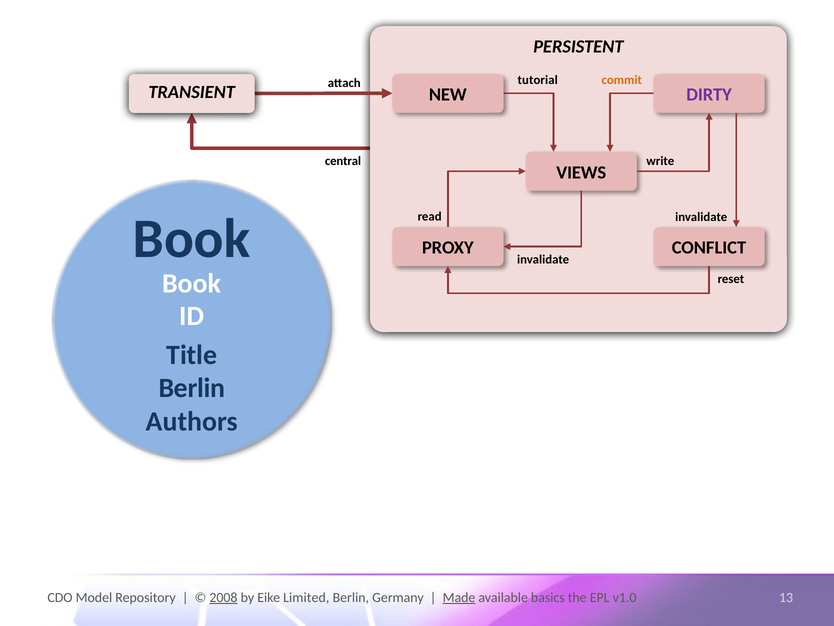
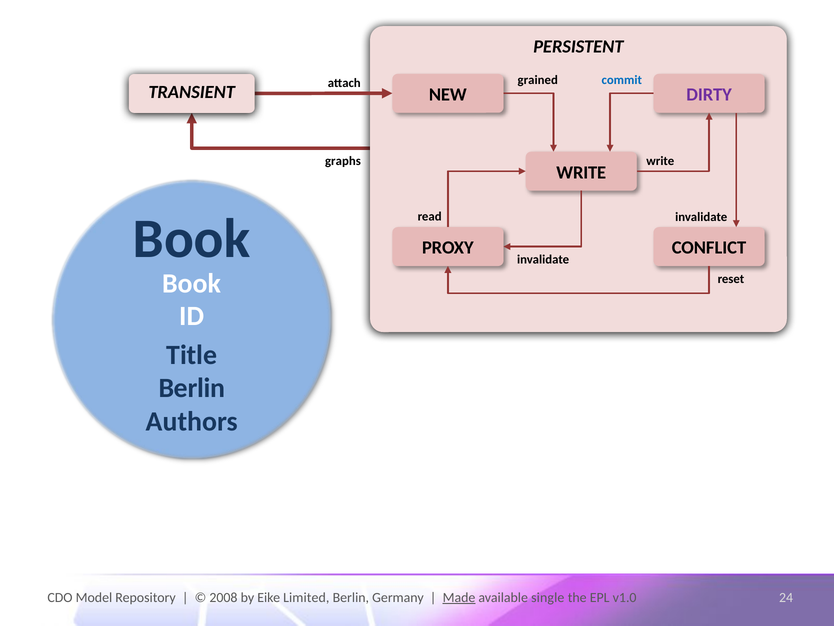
tutorial: tutorial -> grained (538, 80)
commit colour: orange -> blue (622, 80)
central: central -> graphs (343, 161)
VIEWS: VIEWS -> WRITE (581, 172)
2008 underline: present -> none (223, 597)
basics: basics -> single (548, 597)
13: 13 -> 24 (786, 597)
